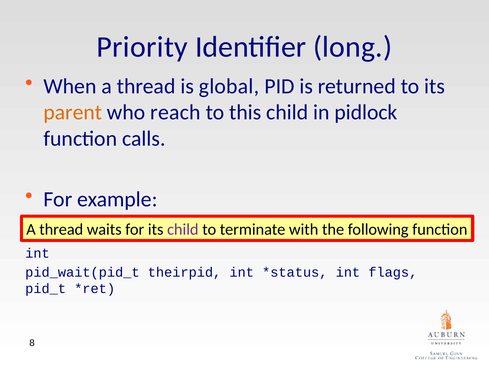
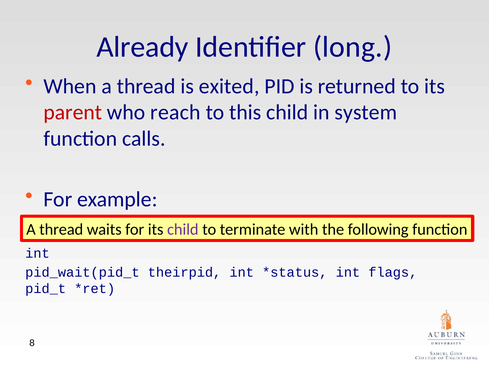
Priority: Priority -> Already (142, 47)
global: global -> exited (229, 86)
parent colour: orange -> red (73, 112)
pidlock: pidlock -> system (366, 112)
